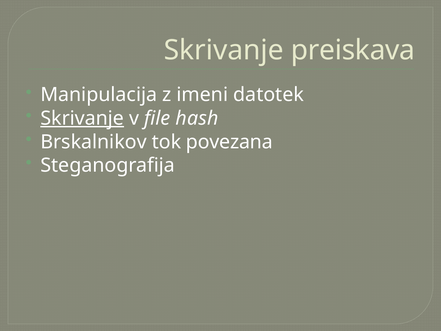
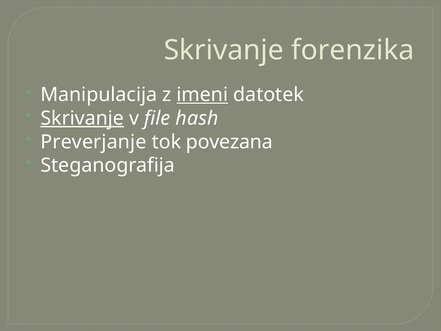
preiskava: preiskava -> forenzika (353, 50)
imeni underline: none -> present (202, 95)
Brskalnikov: Brskalnikov -> Preverjanje (93, 142)
